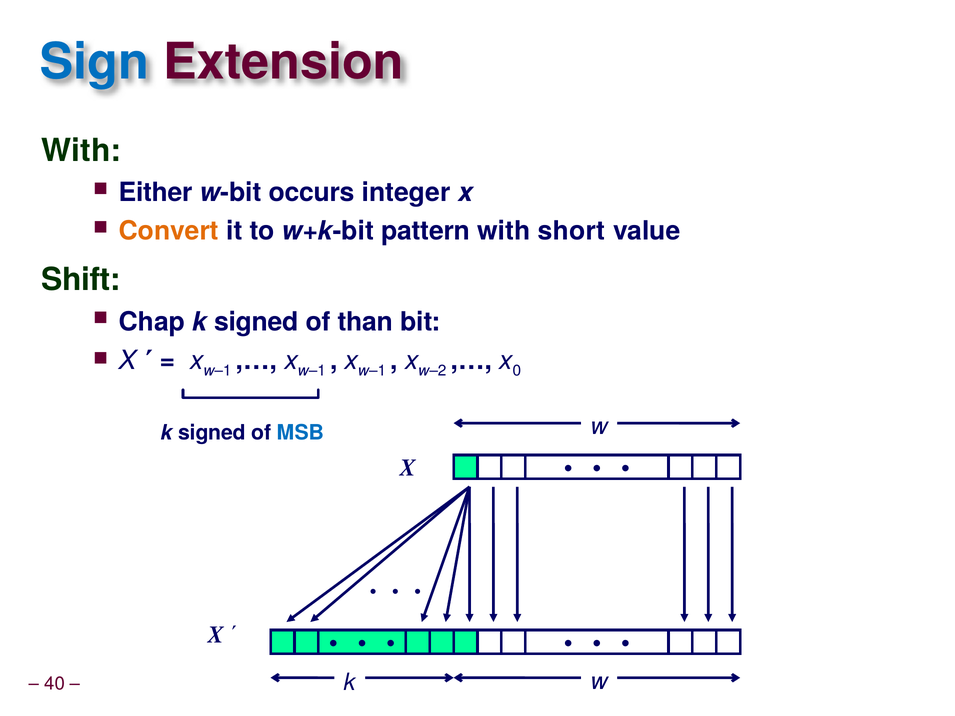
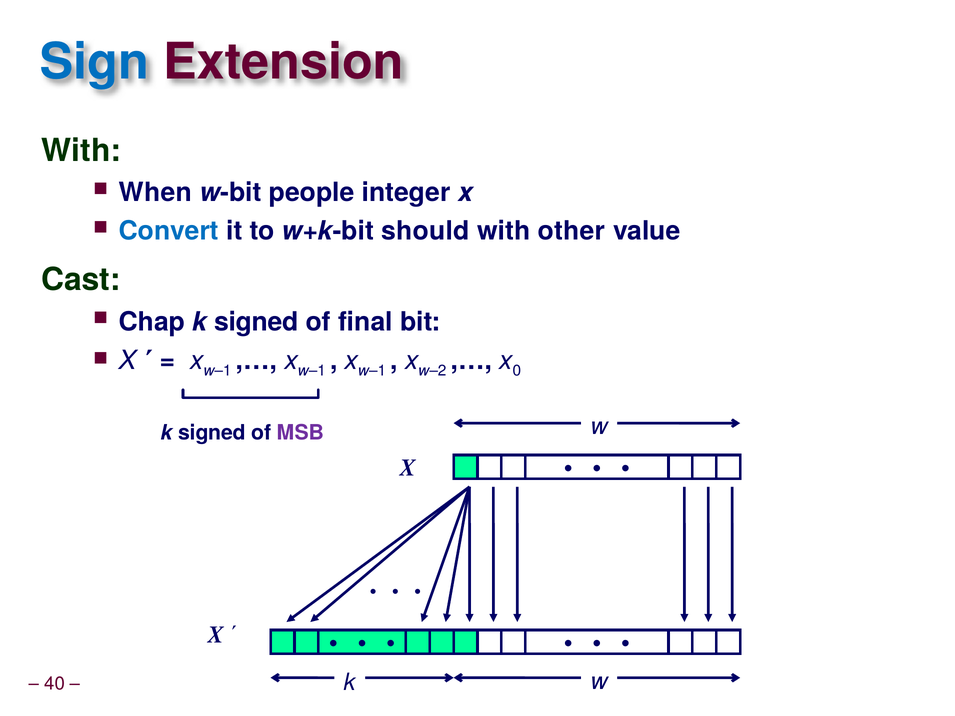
Either: Either -> When (155, 193)
occurs: occurs -> people (312, 193)
Convert colour: orange -> blue (169, 231)
pattern: pattern -> should (425, 231)
short: short -> other (572, 231)
Shift: Shift -> Cast (81, 280)
than: than -> final (365, 322)
MSB colour: blue -> purple (301, 433)
